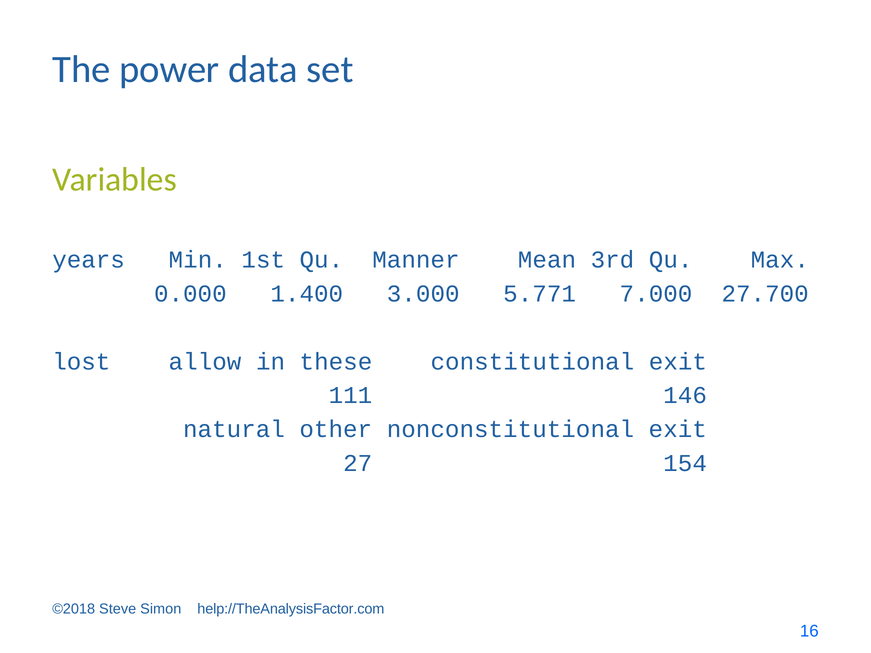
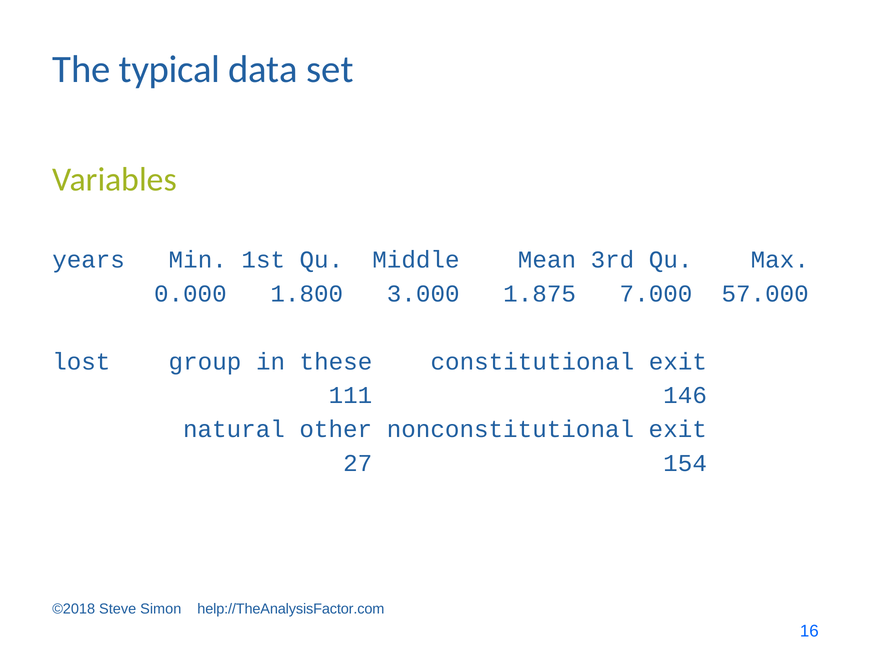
power: power -> typical (170, 69)
Manner: Manner -> Middle (416, 260)
1.400: 1.400 -> 1.800 (307, 294)
5.771: 5.771 -> 1.875 (540, 294)
27.700: 27.700 -> 57.000 (765, 294)
allow: allow -> group (205, 362)
